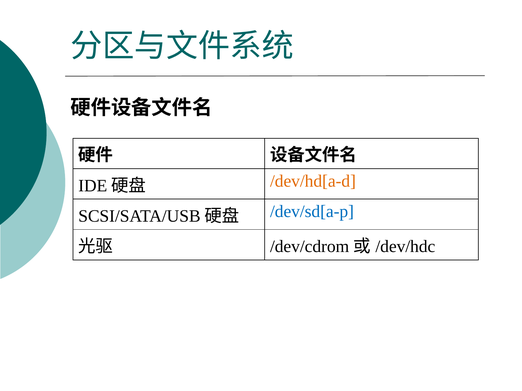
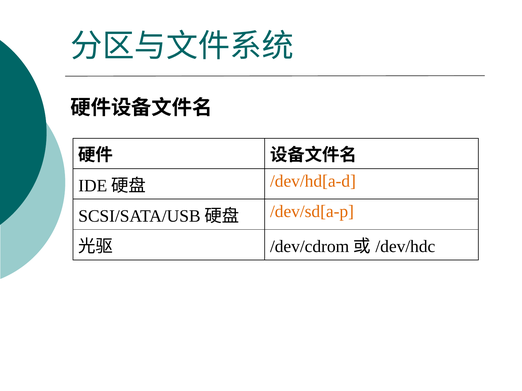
/dev/sd[a-p colour: blue -> orange (312, 212)
